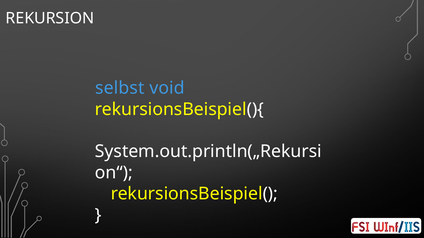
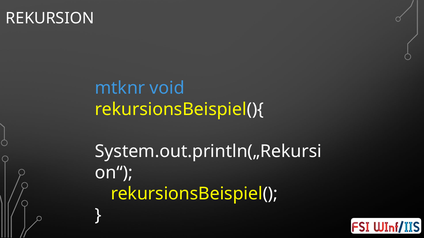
selbst: selbst -> mtknr (120, 88)
